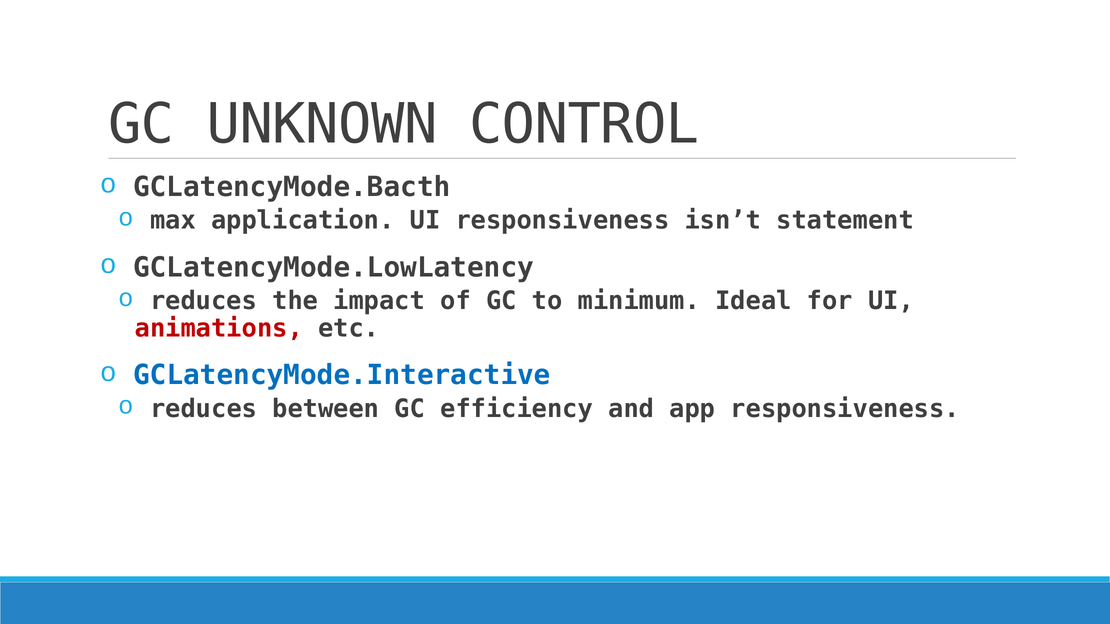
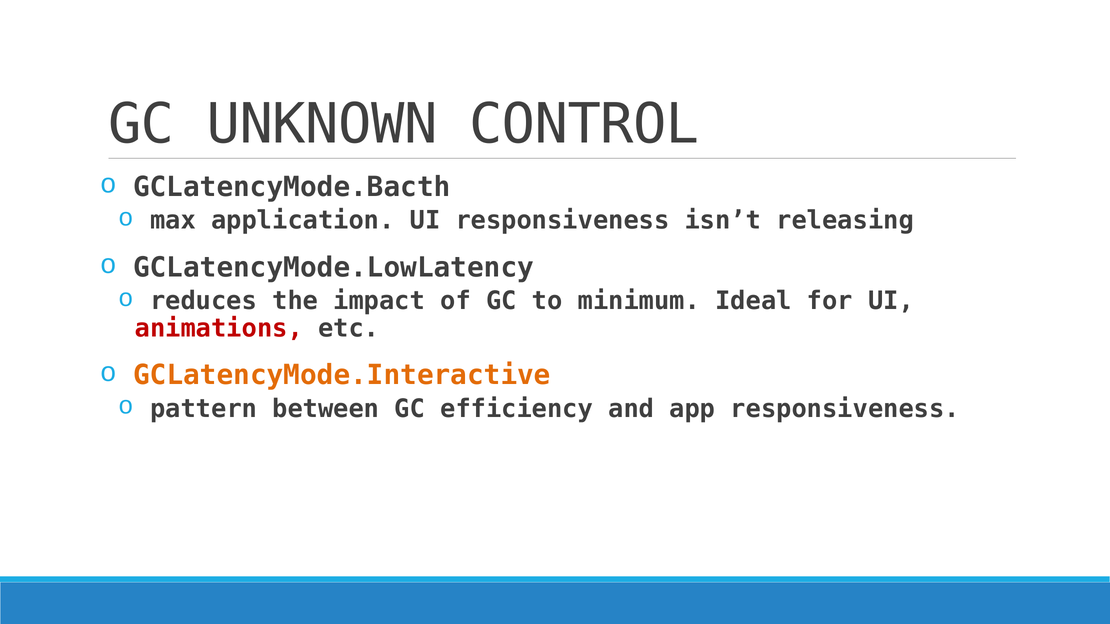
statement: statement -> releasing (845, 220)
GCLatencyMode.Interactive colour: blue -> orange (342, 376)
reduces: reduces -> pattern (204, 409)
